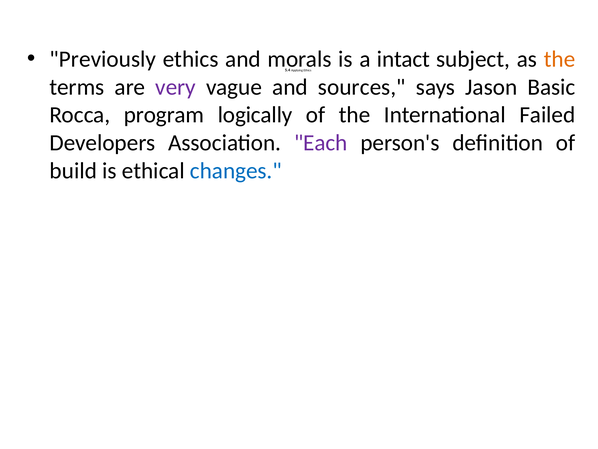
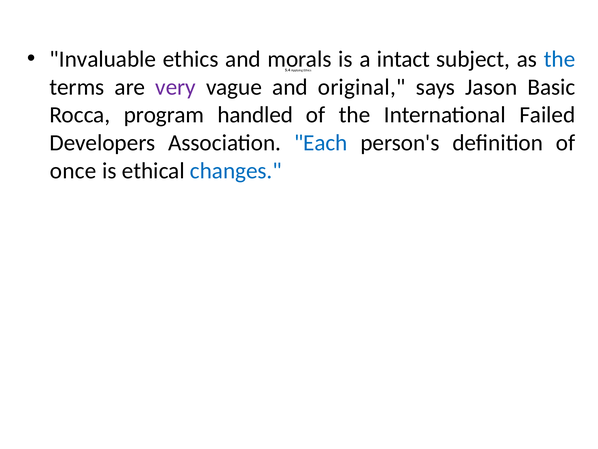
Previously: Previously -> Invaluable (103, 59)
the colour: orange -> blue (560, 59)
sources: sources -> original (362, 87)
logically: logically -> handled (255, 115)
Each colour: purple -> blue (321, 143)
build: build -> once (73, 171)
